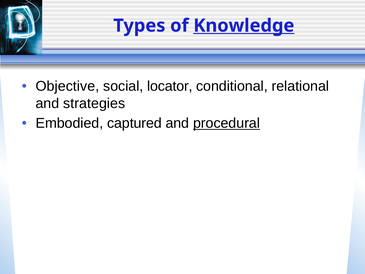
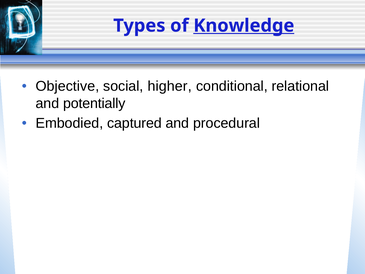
locator: locator -> higher (170, 86)
strategies: strategies -> potentially (94, 103)
procedural underline: present -> none (227, 123)
